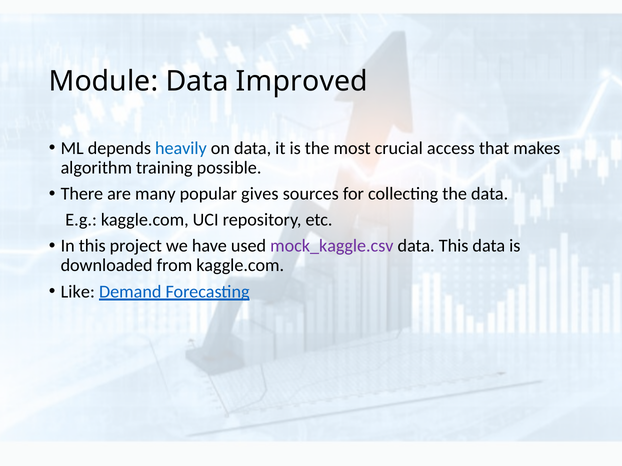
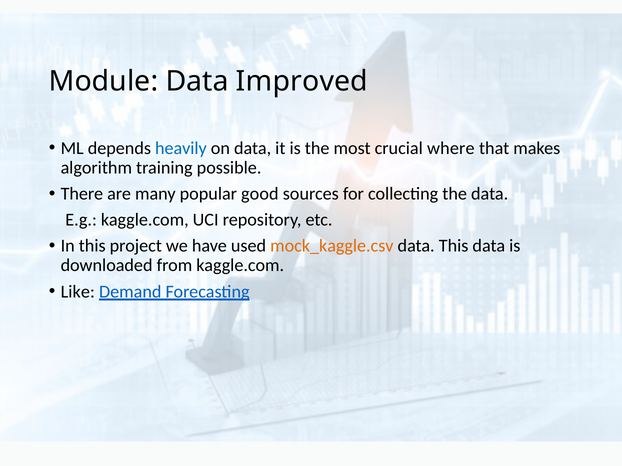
access: access -> where (451, 148)
gives: gives -> good (260, 194)
mock_kaggle.csv colour: purple -> orange (332, 246)
